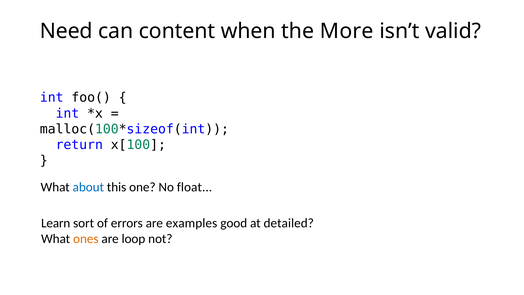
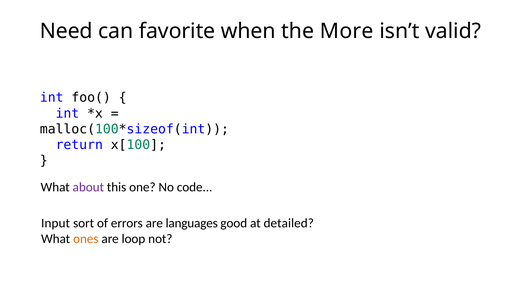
content: content -> favorite (177, 31)
about colour: blue -> purple (88, 187)
float: float -> code (195, 187)
Learn: Learn -> Input (56, 223)
examples: examples -> languages (192, 223)
